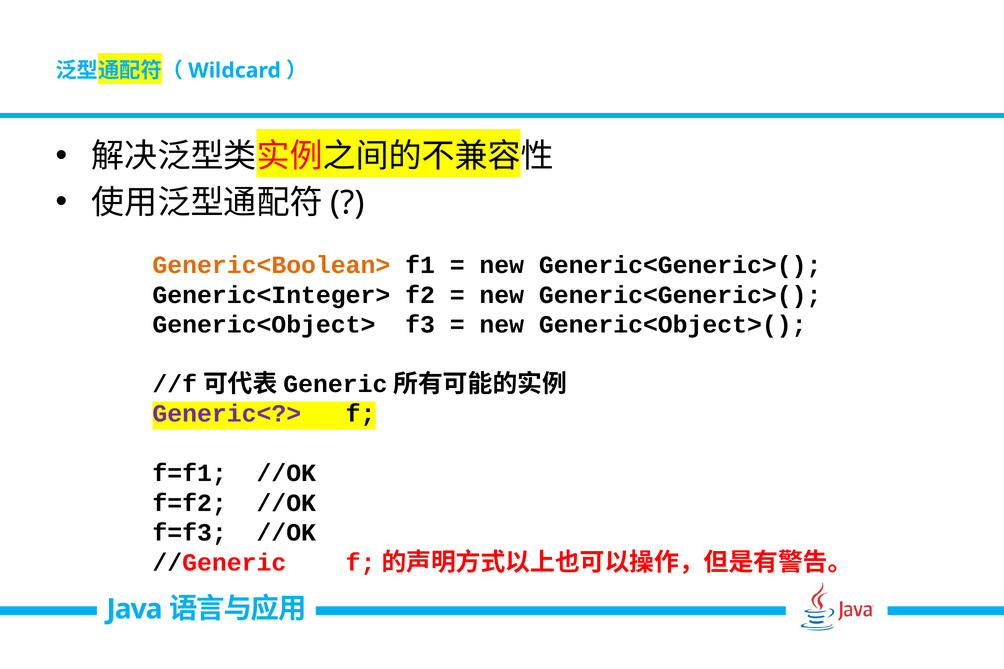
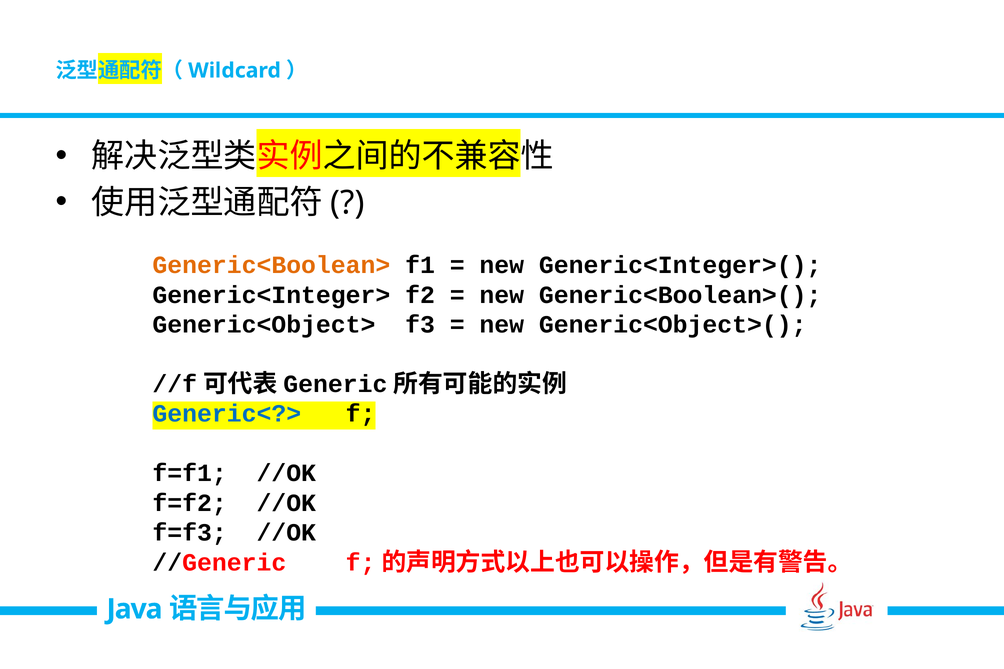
Generic<Generic>(: Generic<Generic>( -> Generic<Integer>( (680, 265)
Generic<Generic>(: Generic<Generic>( -> Generic<Boolean>( (680, 295)
Generic<?> colour: purple -> blue (227, 414)
